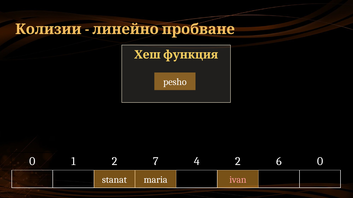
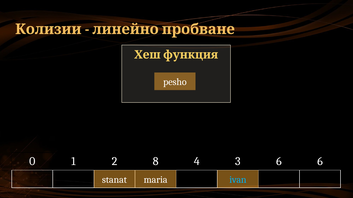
7: 7 -> 8 (156, 162)
4 2: 2 -> 3 (238, 162)
6 0: 0 -> 6 (320, 162)
ivan colour: pink -> light blue (238, 180)
